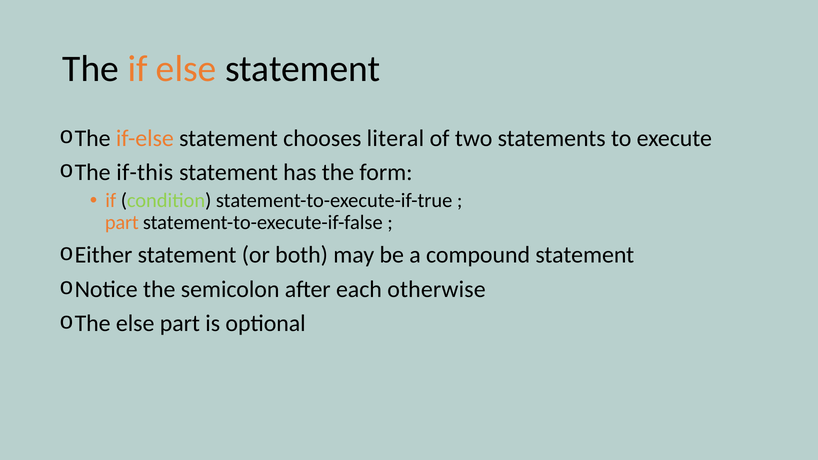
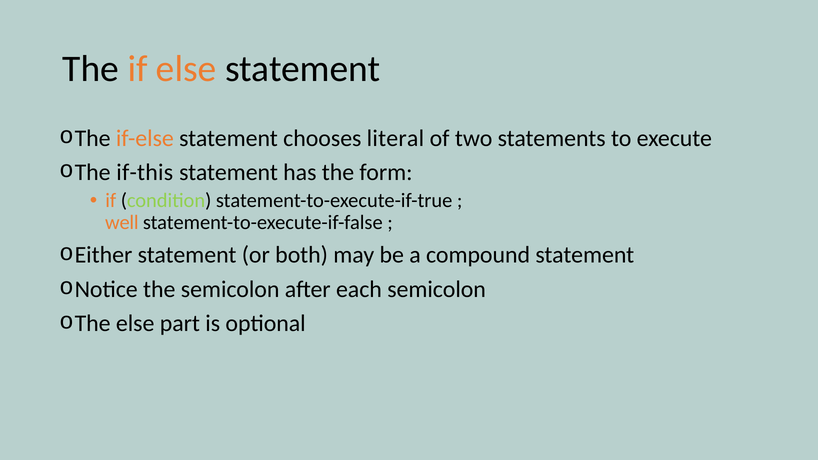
part: part -> well (122, 223)
each otherwise: otherwise -> semicolon (437, 289)
